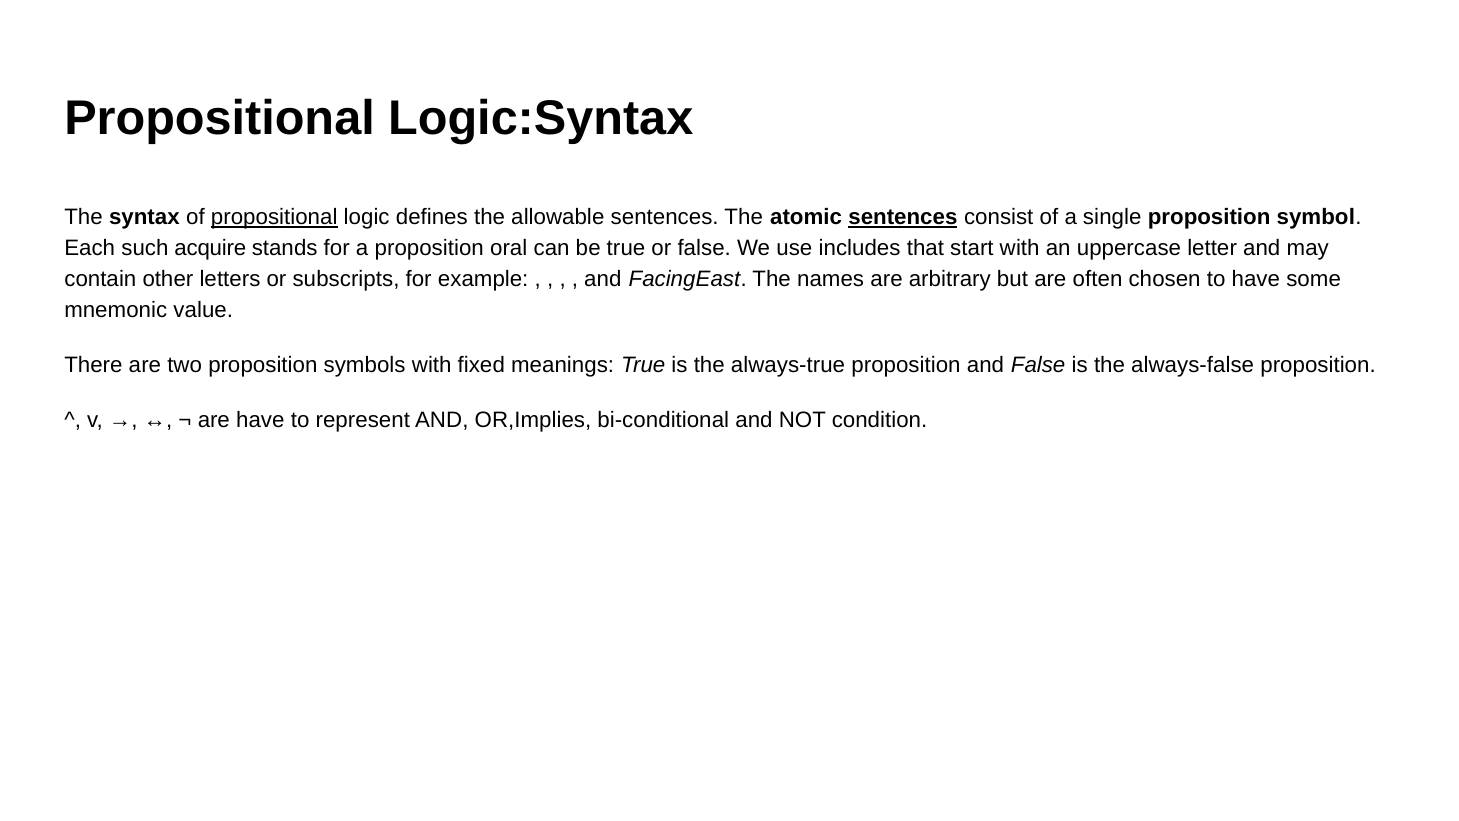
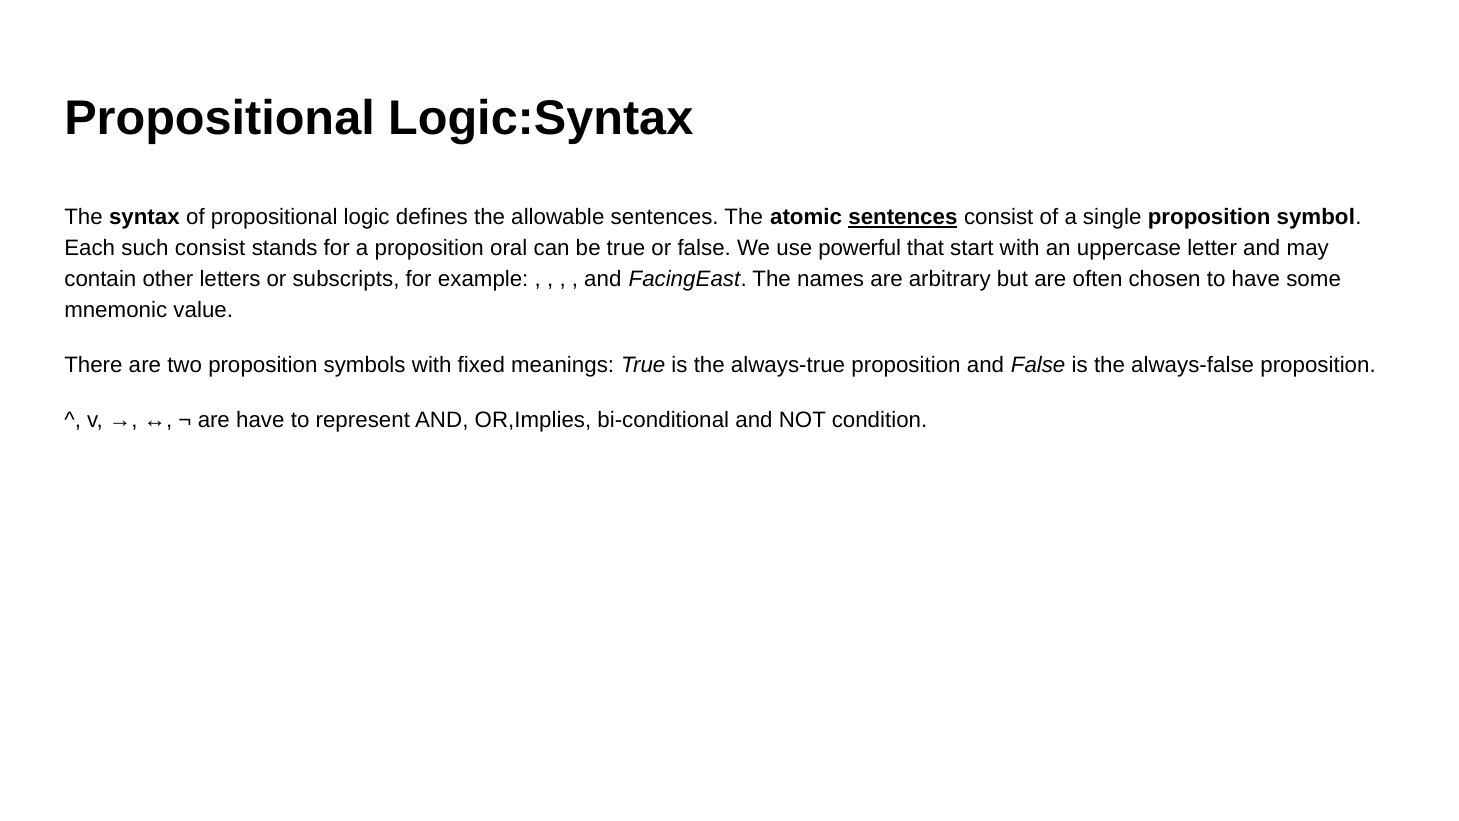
propositional underline: present -> none (274, 217)
such acquire: acquire -> consist (210, 248)
includes: includes -> powerful (860, 248)
